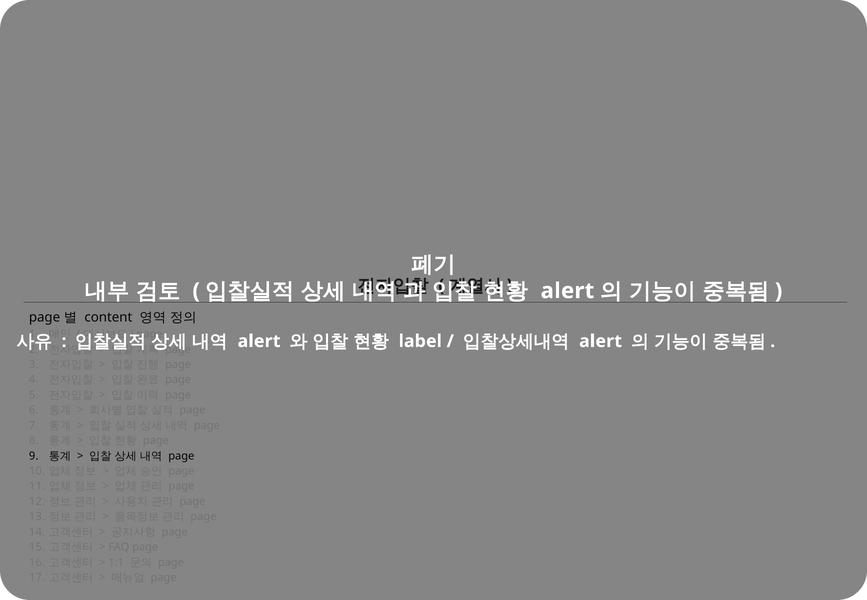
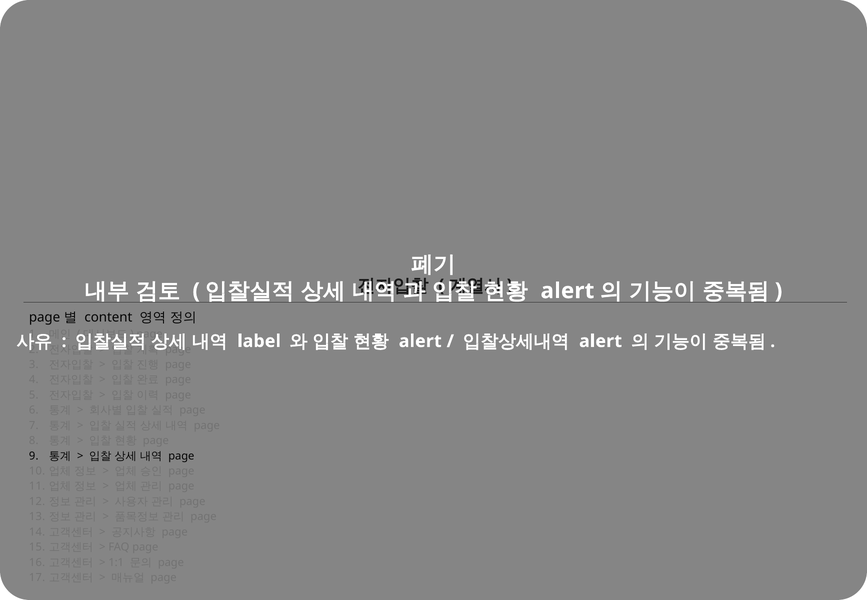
alert: alert -> label (259, 341)
label: label -> alert (420, 341)
